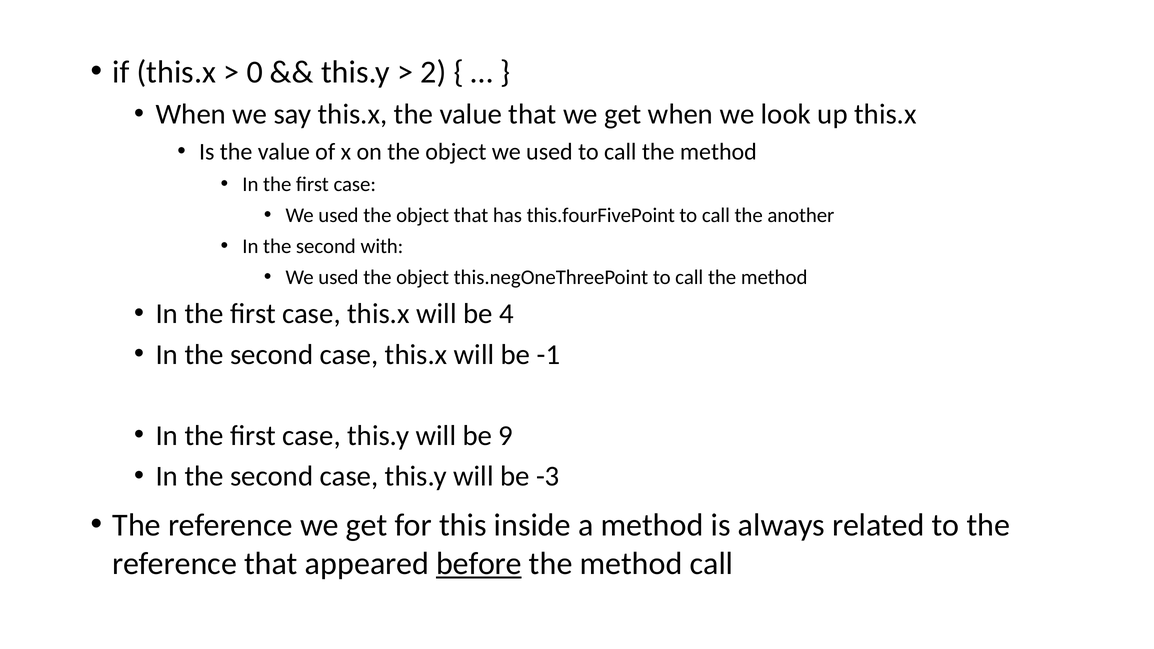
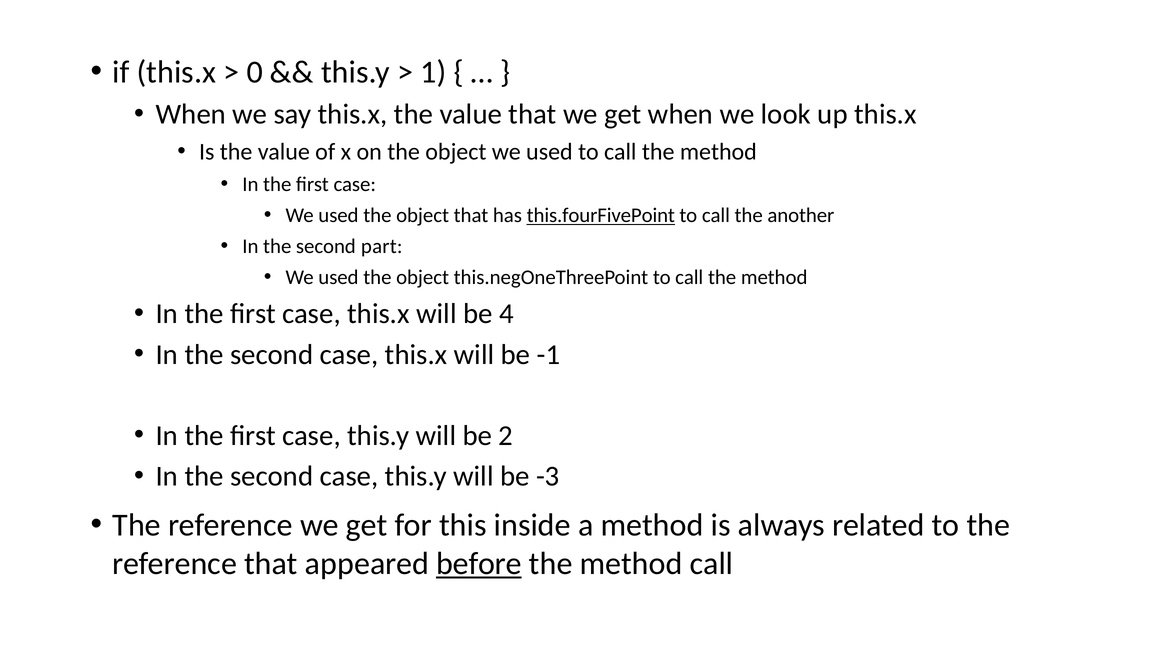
2: 2 -> 1 (433, 72)
this.fourFivePoint underline: none -> present (601, 216)
with: with -> part (382, 247)
9: 9 -> 2 (506, 436)
